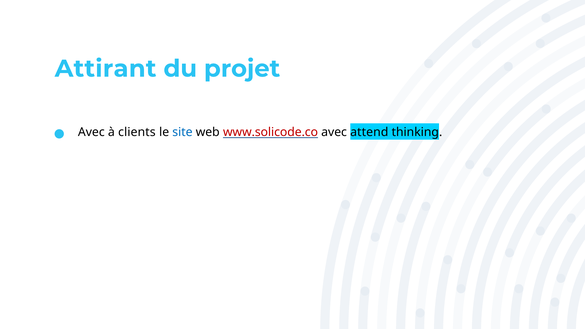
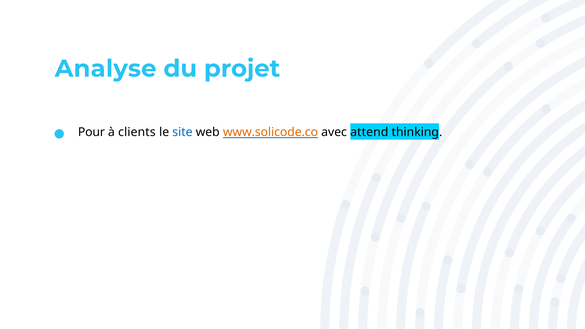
Attirant: Attirant -> Analyse (106, 69)
Avec: Avec -> Pour (91, 132)
www.solicode.co colour: red -> orange (271, 132)
